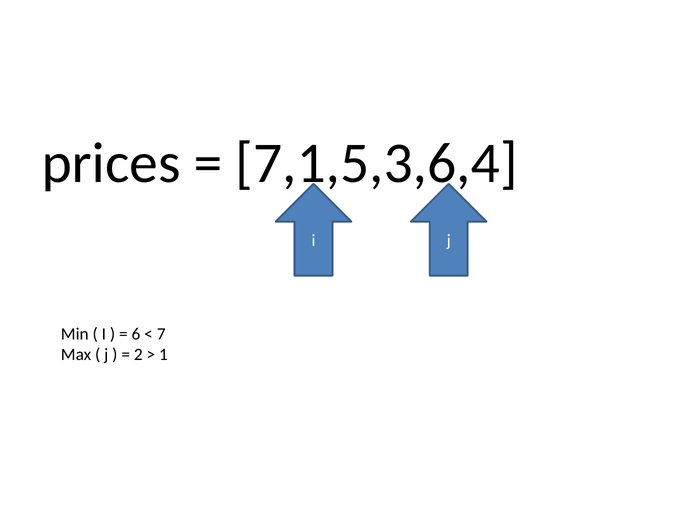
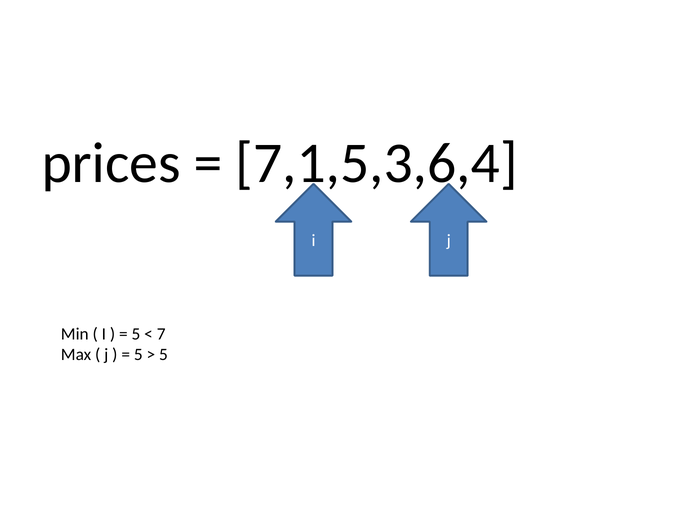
6: 6 -> 5 (136, 334)
2: 2 -> 5 (138, 355)
1: 1 -> 5 (163, 355)
